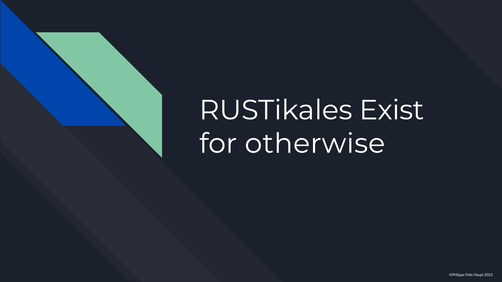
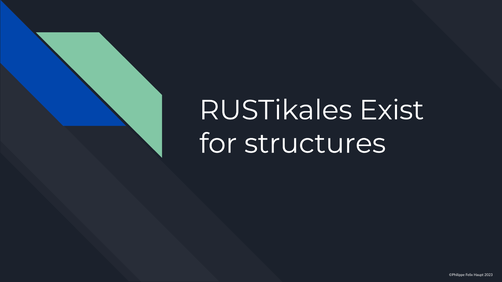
otherwise: otherwise -> structures (315, 144)
